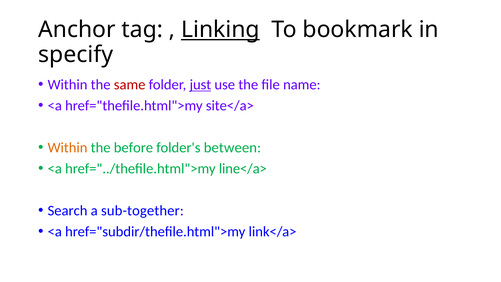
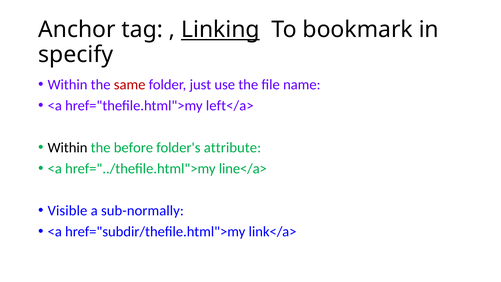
just underline: present -> none (200, 85)
site</a>: site</a> -> left</a> (230, 106)
Within colour: orange -> black (68, 148)
between: between -> attribute (232, 148)
Search: Search -> Visible (67, 211)
sub-together: sub-together -> sub-normally (142, 211)
